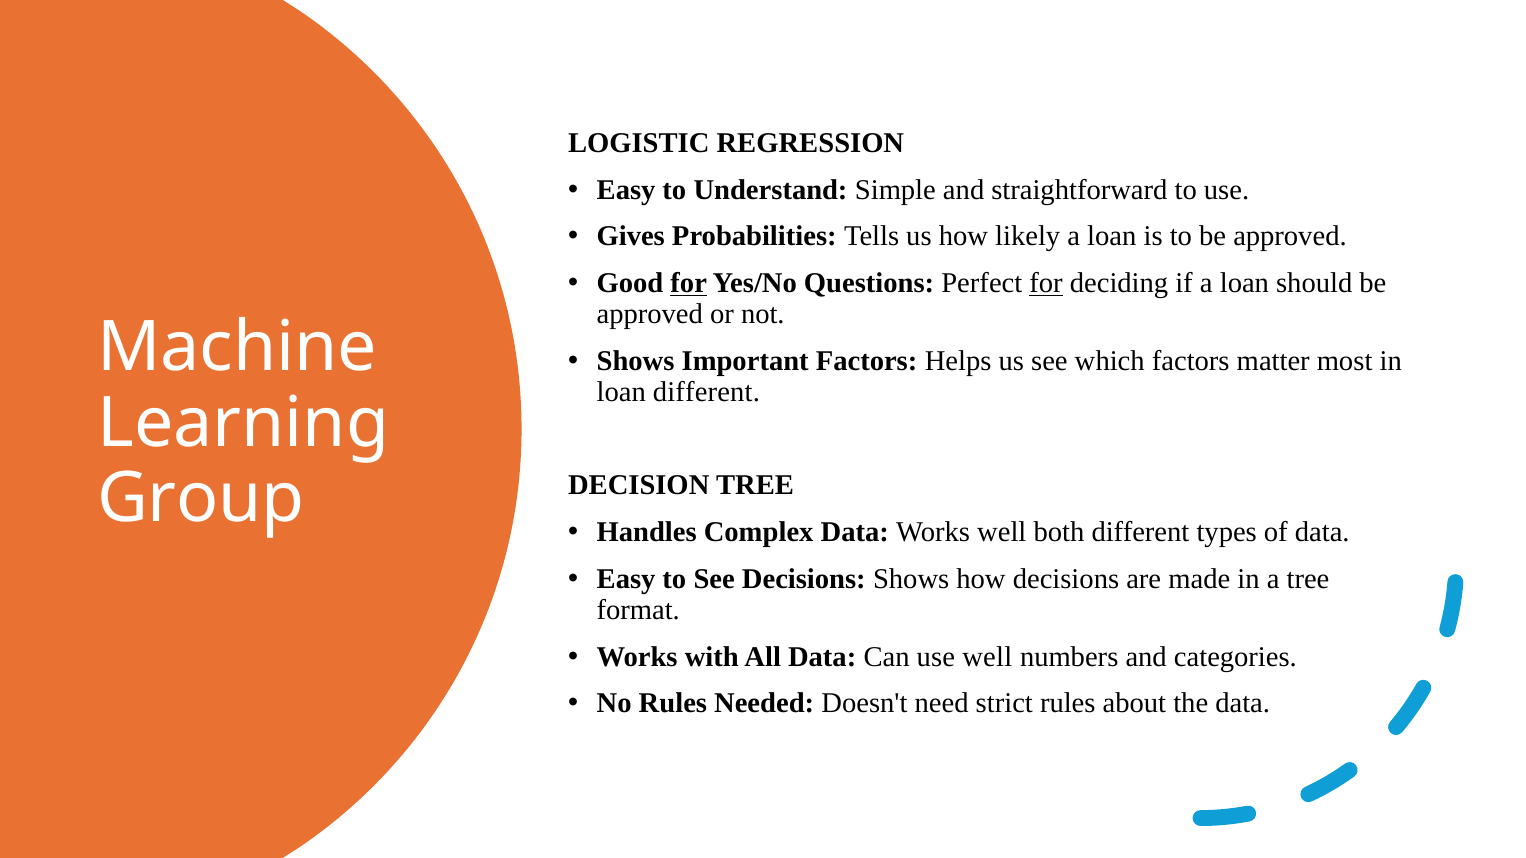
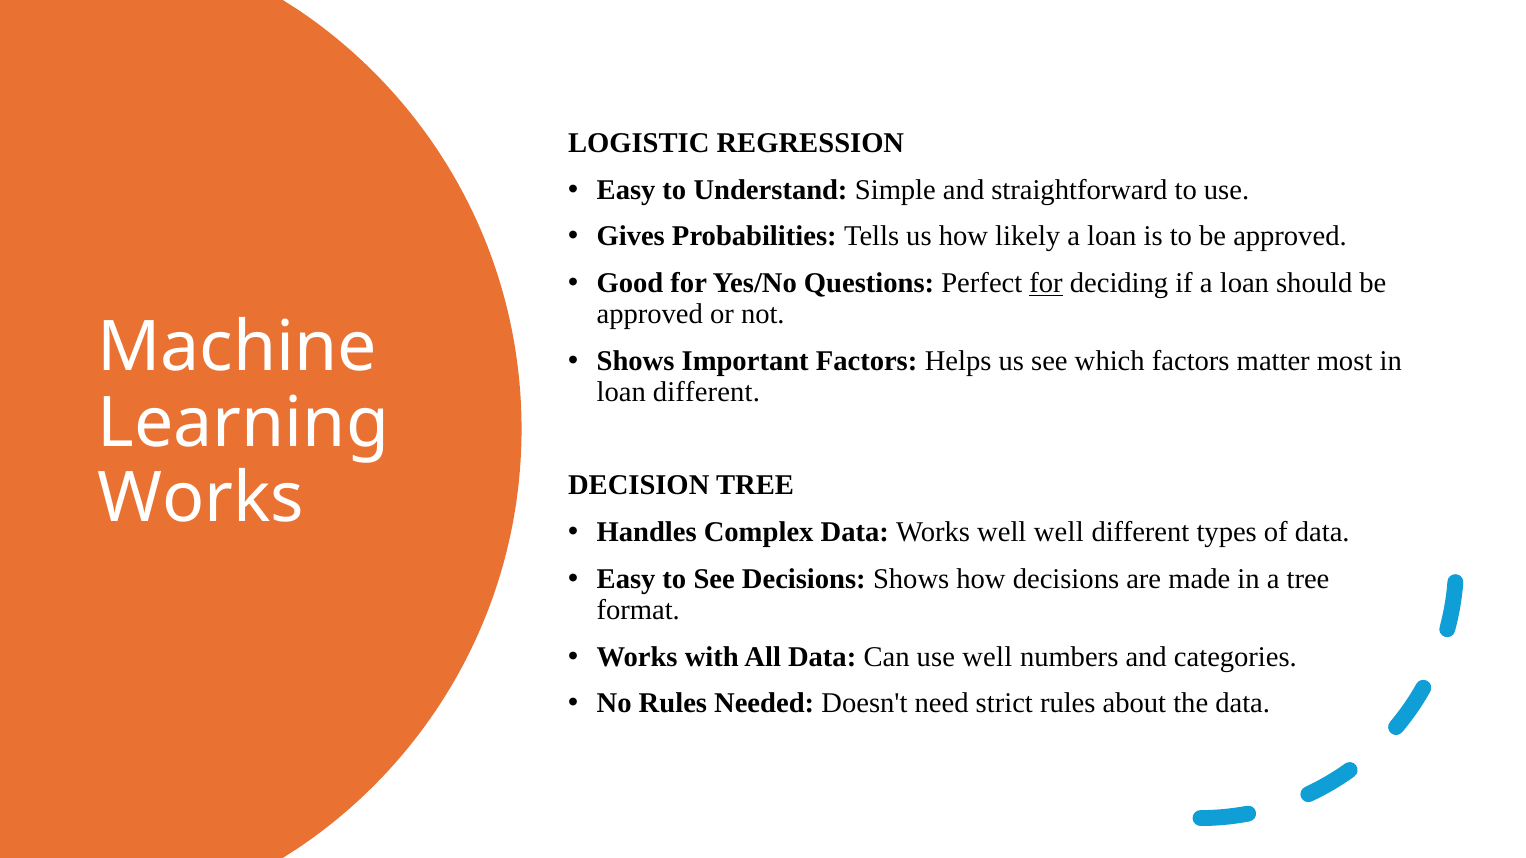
for underline: present -> none (689, 283)
Group: Group -> Works (201, 499)
well both: both -> well (1059, 532)
